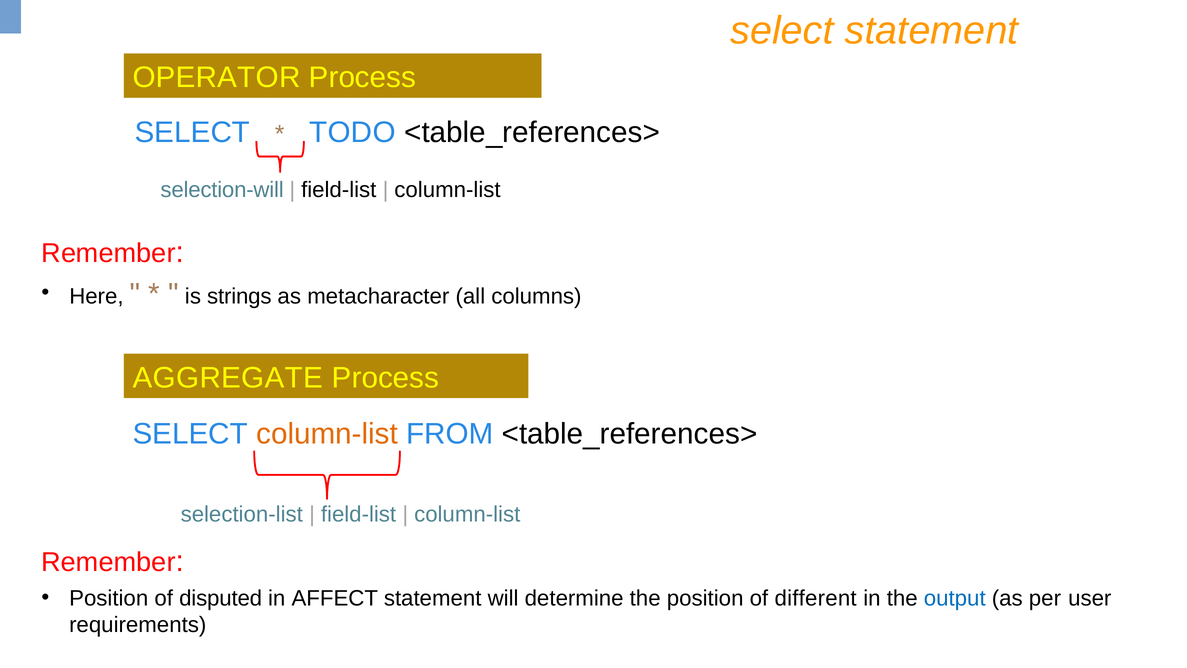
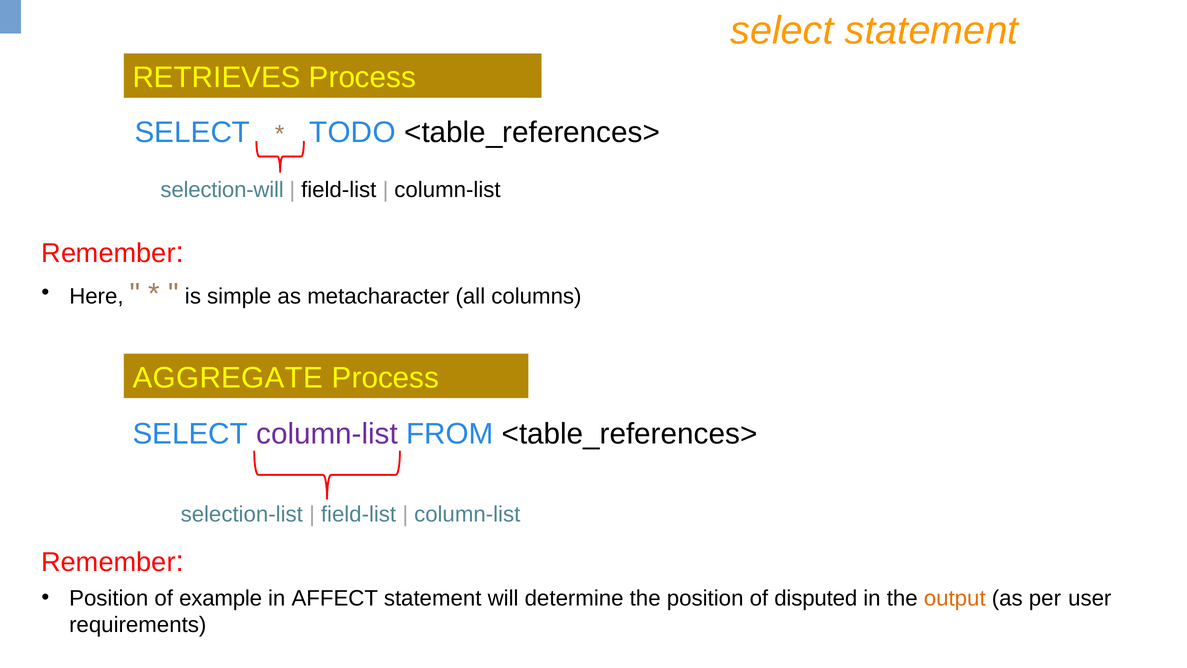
OPERATOR: OPERATOR -> RETRIEVES (217, 78)
strings: strings -> simple (239, 296)
column-list colour: orange -> purple (327, 434)
disputed: disputed -> example (221, 598)
different: different -> disputed (816, 598)
output colour: blue -> orange (955, 598)
